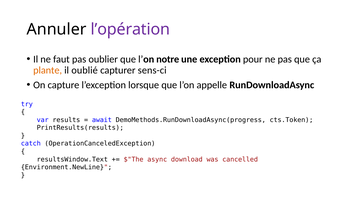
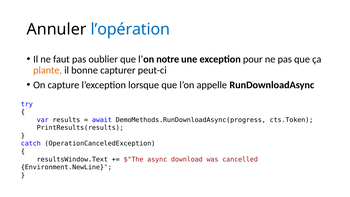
l’opération colour: purple -> blue (130, 29)
oublié: oublié -> bonne (85, 70)
sens-ci: sens-ci -> peut-ci (152, 70)
